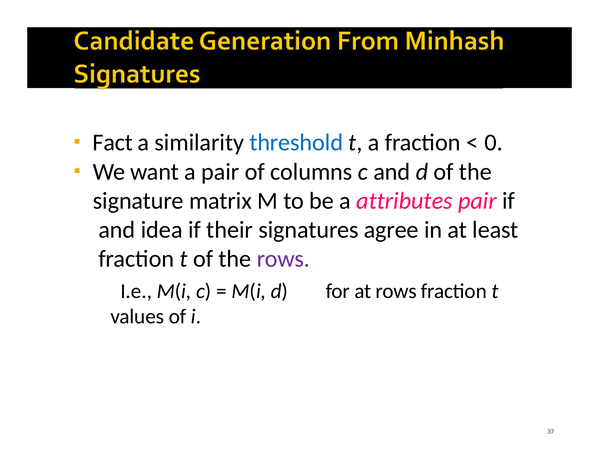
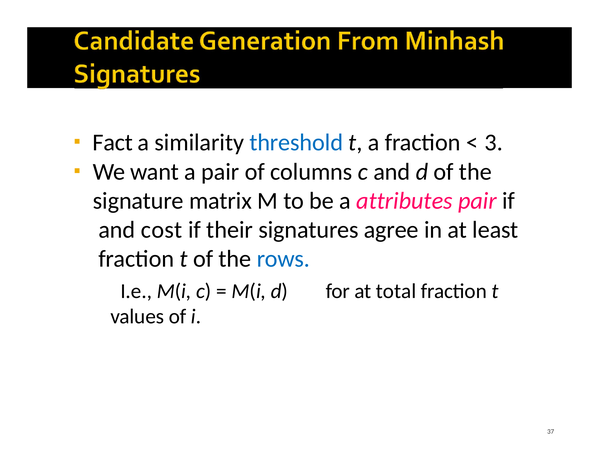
0: 0 -> 3 (494, 143)
idea: idea -> cost (162, 230)
rows colour: purple -> blue (283, 259)
at rows: rows -> total (396, 291)
